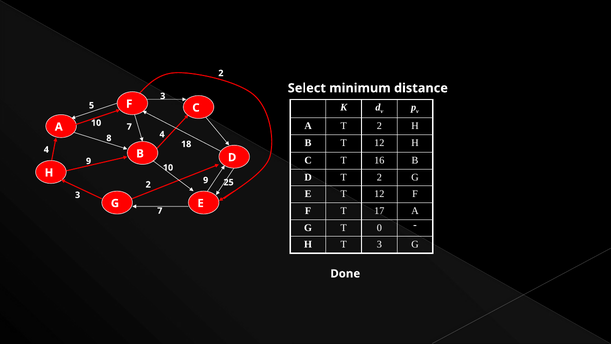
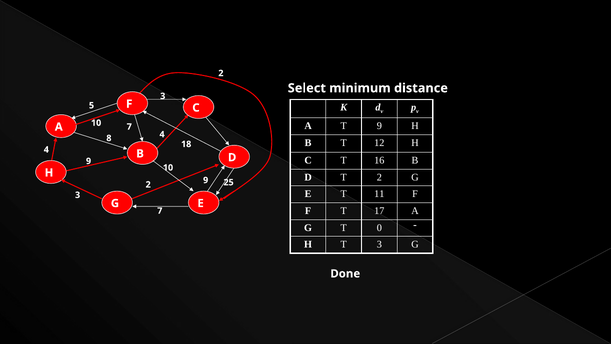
A T 2: 2 -> 9 (379, 126)
E T 12: 12 -> 11 (379, 194)
